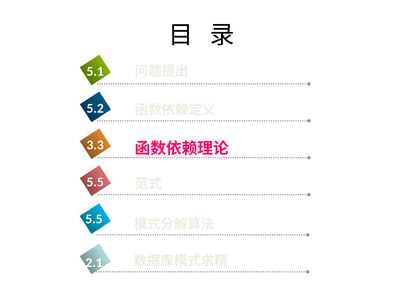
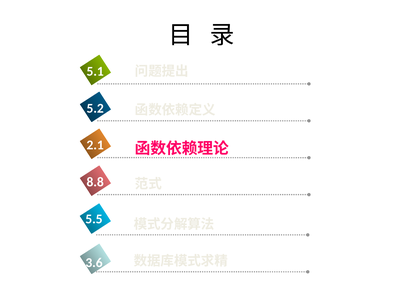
3.3: 3.3 -> 2.1 (95, 145)
5.5: 5.5 -> 8.8 (95, 182)
2.1: 2.1 -> 3.6 (94, 263)
